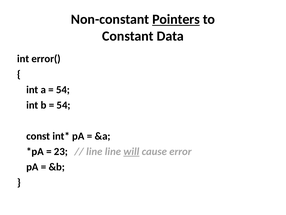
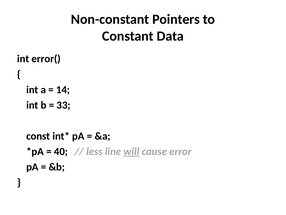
Pointers underline: present -> none (176, 19)
54: 54 -> 14 (63, 90)
54: 54 -> 33 (63, 105)
23: 23 -> 40 (61, 151)
line: line -> less (94, 151)
